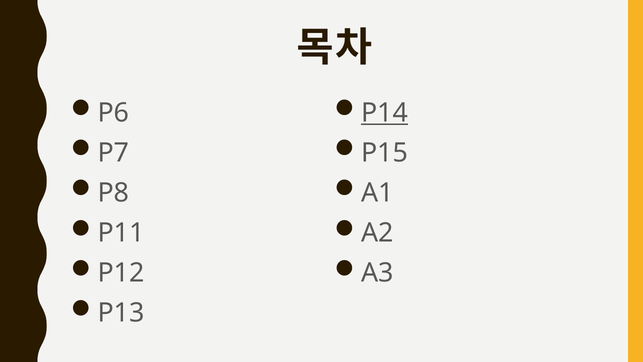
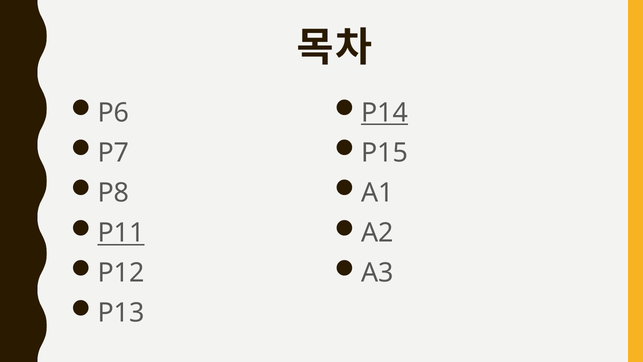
P11 underline: none -> present (121, 233)
